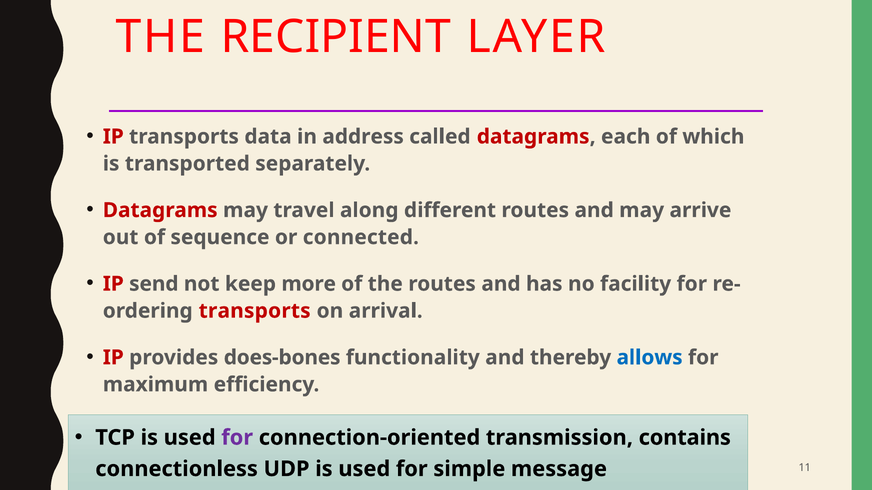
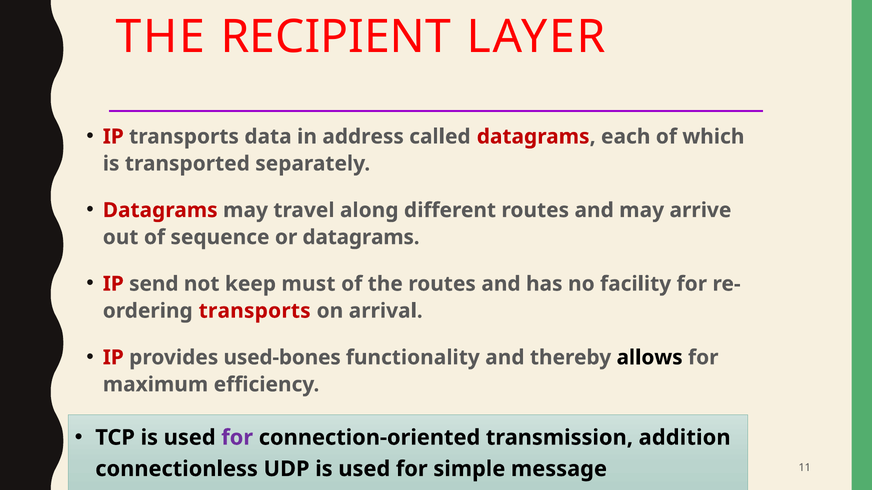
or connected: connected -> datagrams (361, 237)
more: more -> must (308, 284)
does-bones: does-bones -> used-bones (282, 358)
allows colour: blue -> black (650, 358)
contains: contains -> addition (685, 438)
